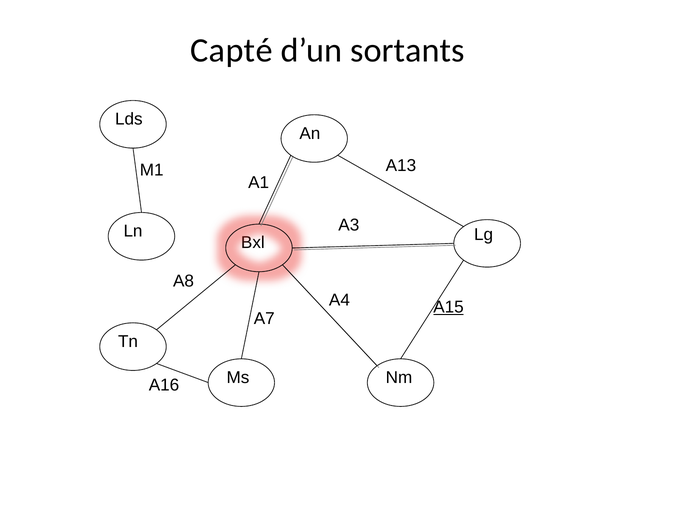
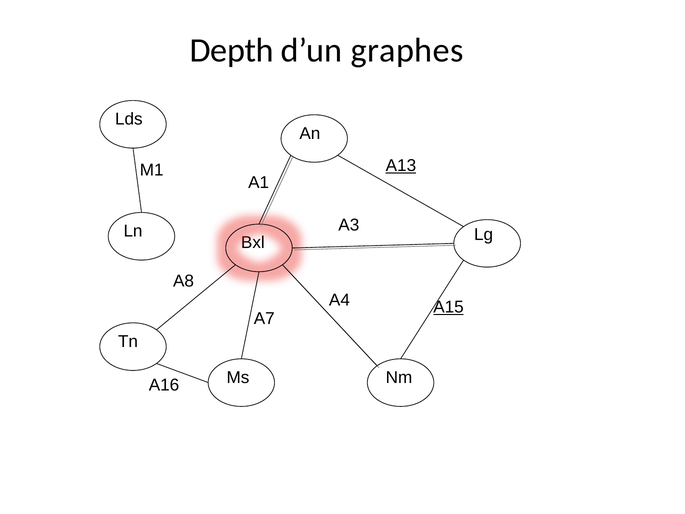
Capté: Capté -> Depth (232, 50)
sortants: sortants -> graphes (407, 50)
A13 underline: none -> present (401, 166)
